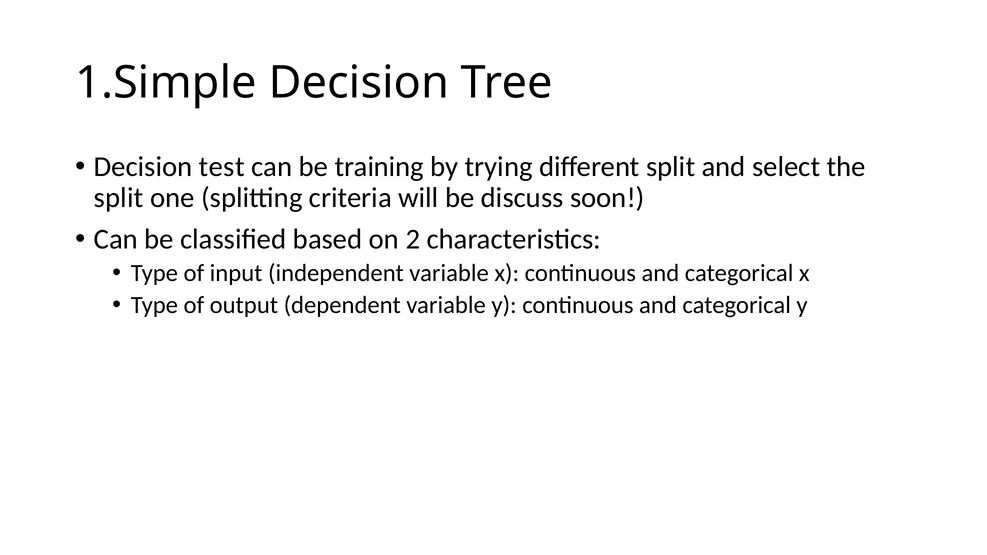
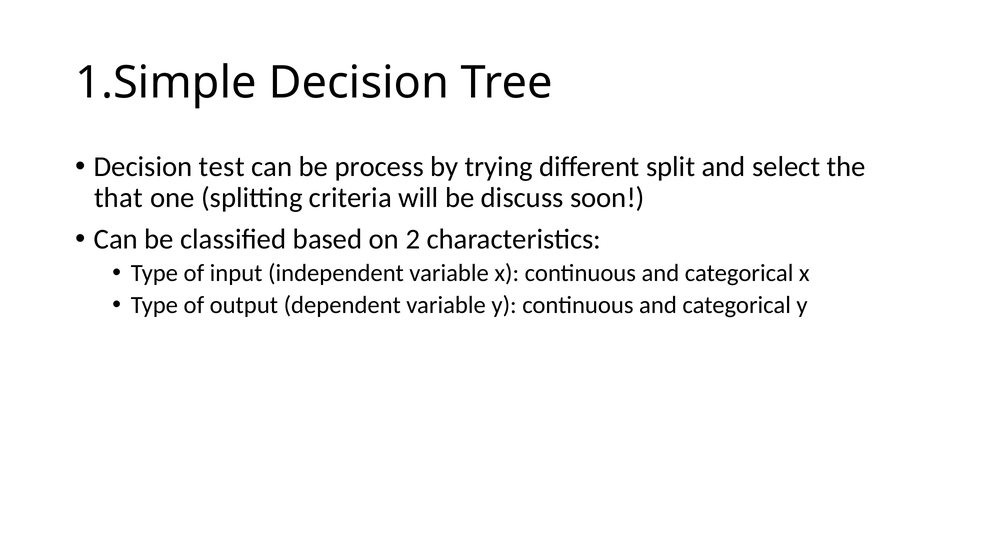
training: training -> process (379, 167)
split: split -> that (119, 198)
